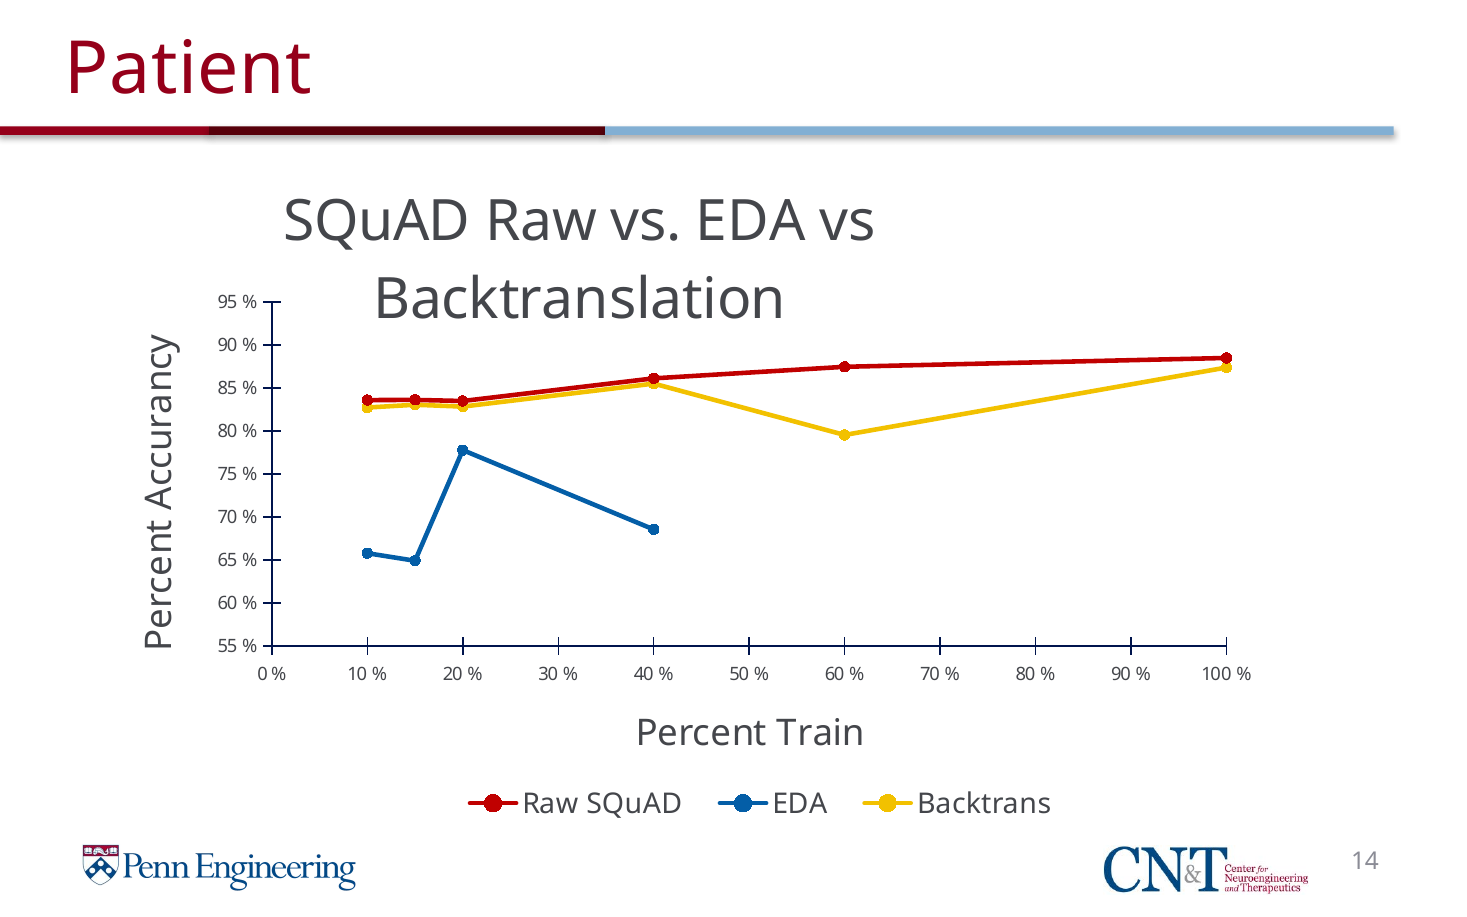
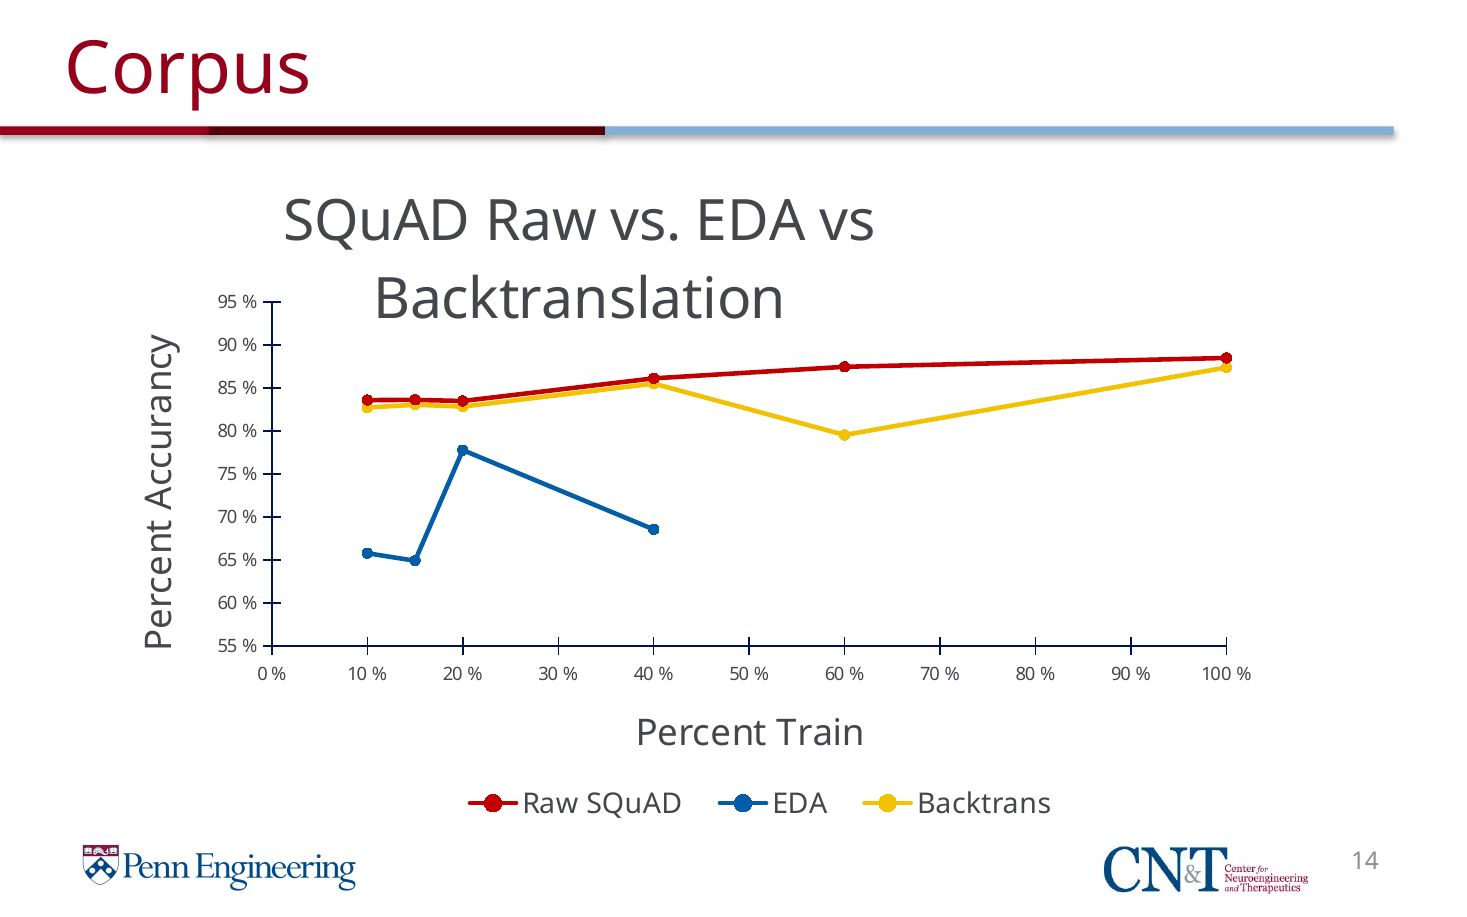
Patient: Patient -> Corpus (188, 70)
